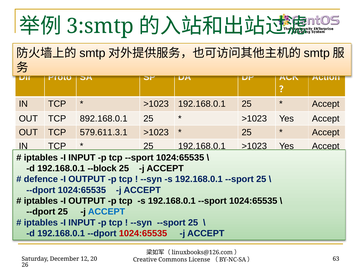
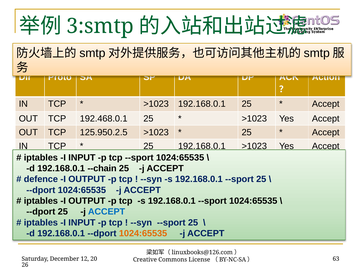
892.168.0.1: 892.168.0.1 -> 192.468.0.1 (104, 118)
579.611.3.1: 579.611.3.1 -> 125.950.2.5 (104, 132)
--block: --block -> --chain (102, 168)
1024:65535 colour: red -> orange (143, 233)
